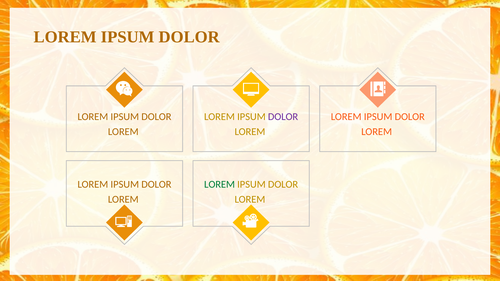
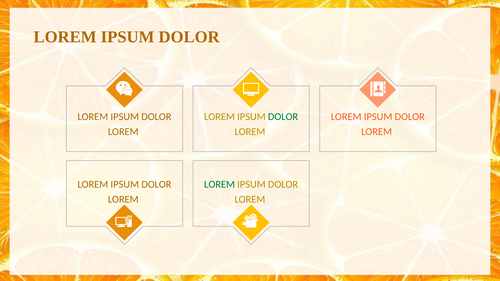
DOLOR colour: purple -> green (283, 117)
